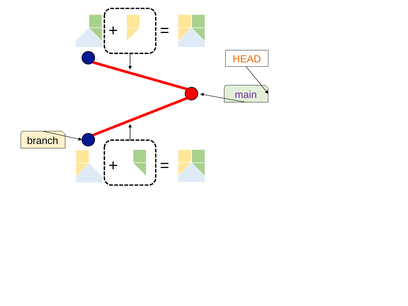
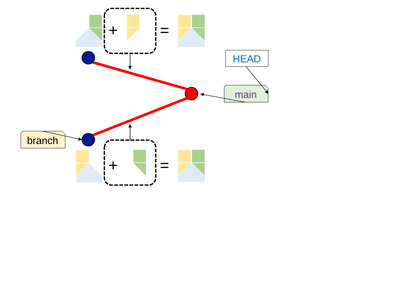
HEAD colour: orange -> blue (247, 59)
